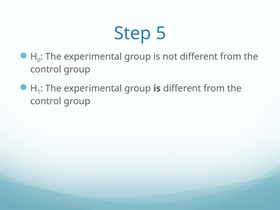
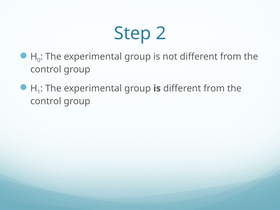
5: 5 -> 2 (161, 33)
